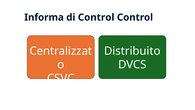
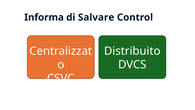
di Control: Control -> Salvare (96, 17)
